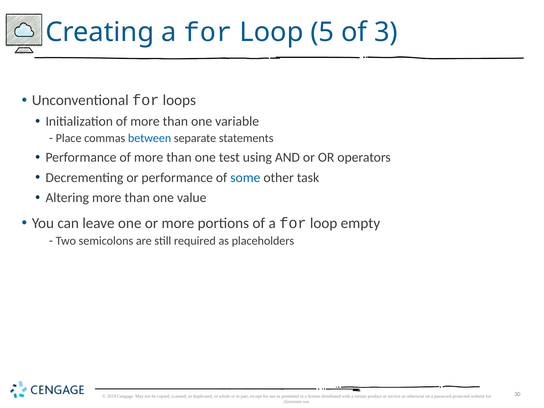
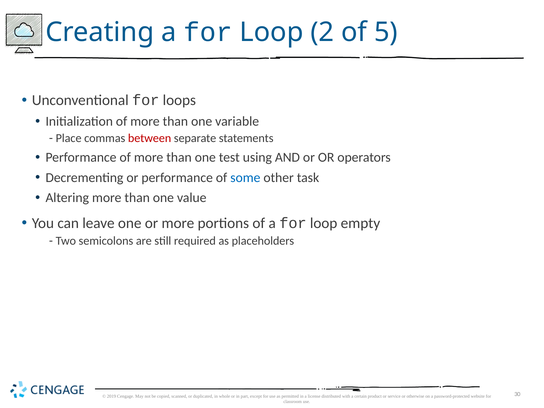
5: 5 -> 2 (322, 32)
3: 3 -> 5 (386, 32)
between colour: blue -> red (150, 138)
